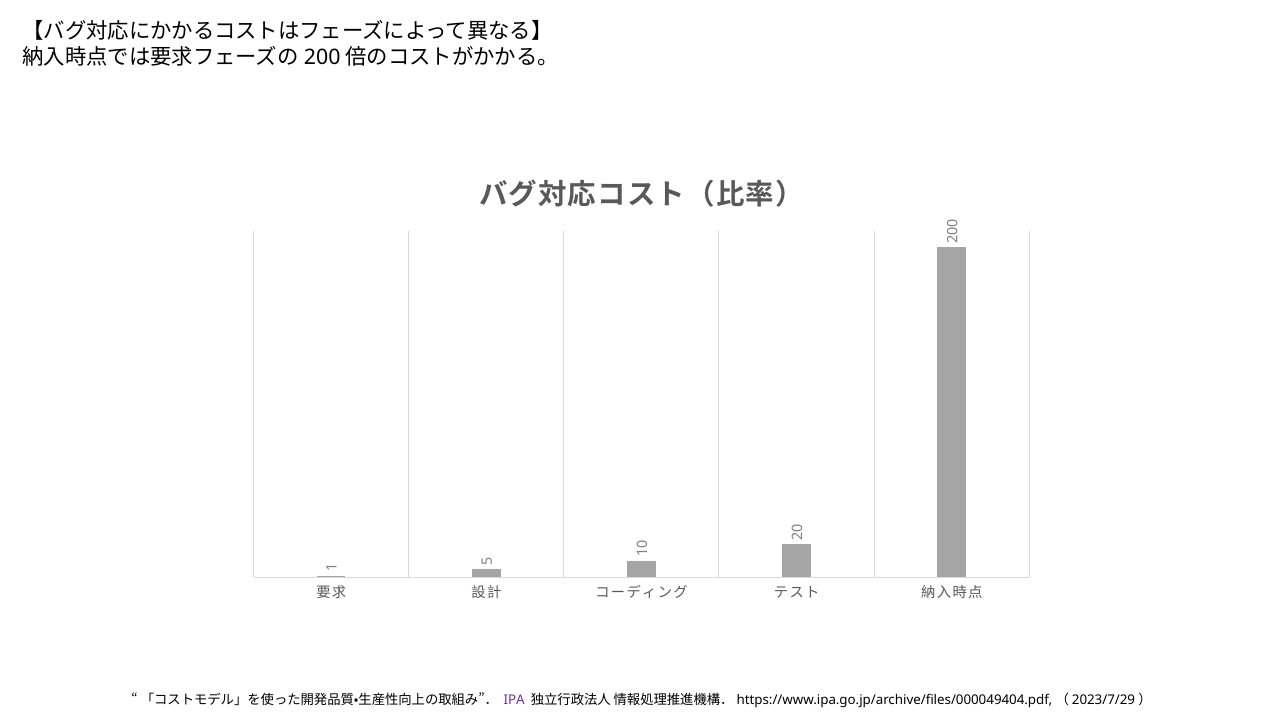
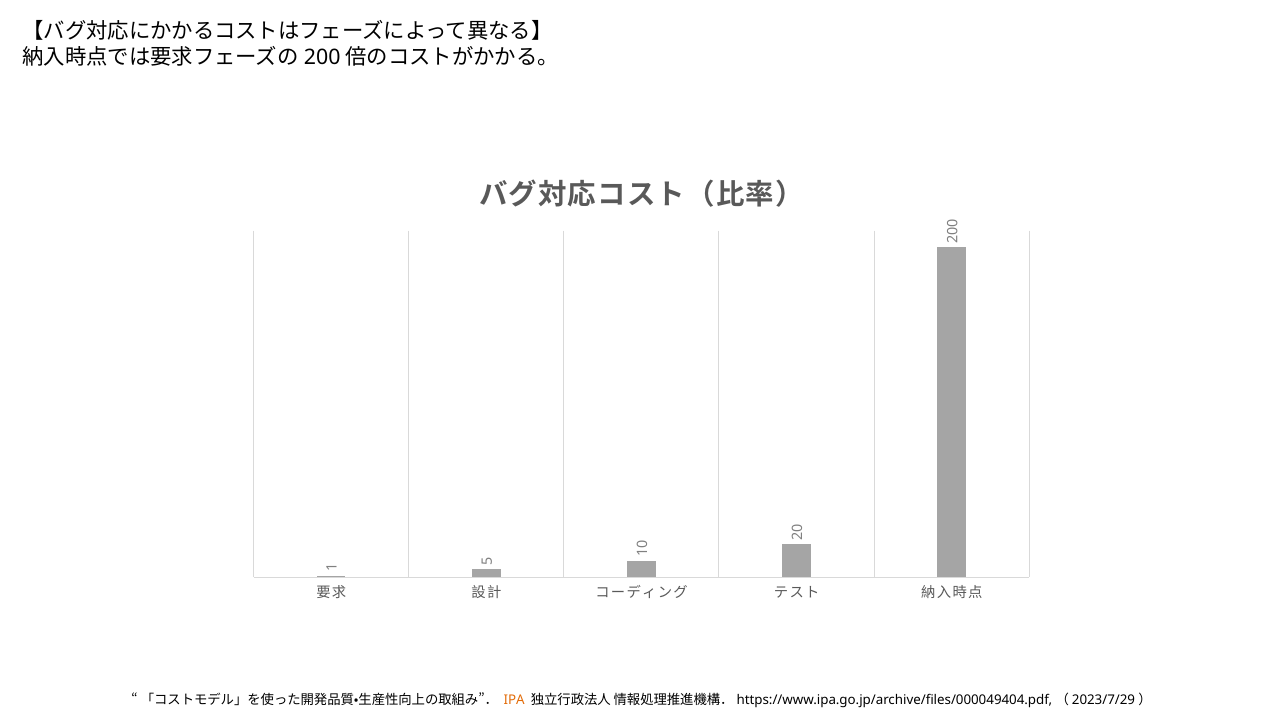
IPA colour: purple -> orange (514, 699)
